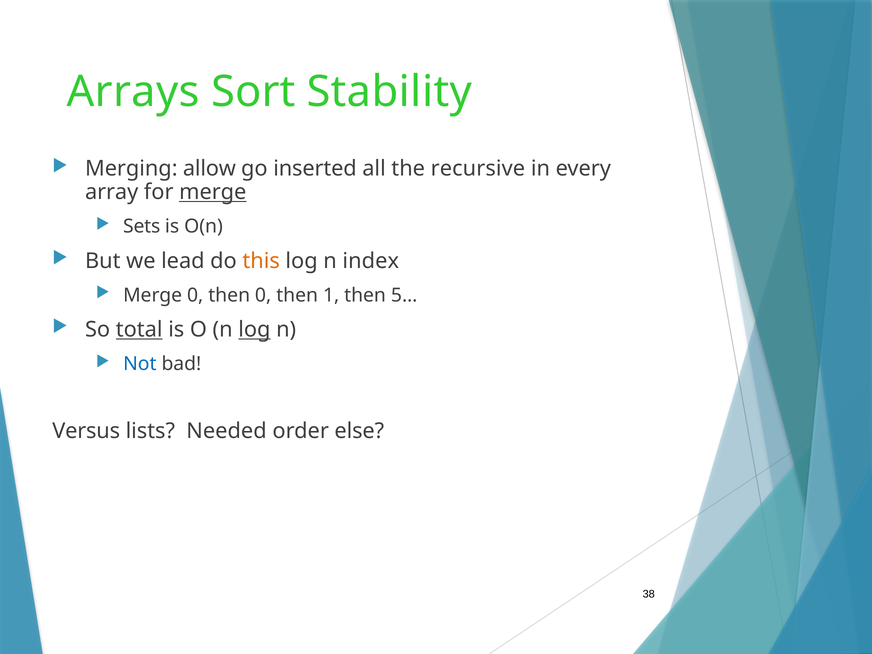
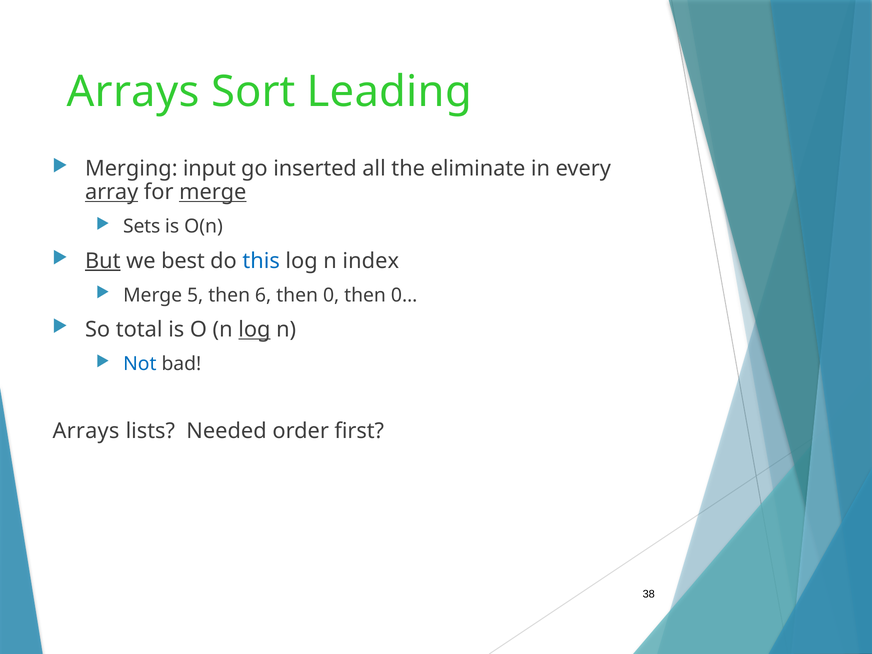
Stability: Stability -> Leading (389, 92)
allow: allow -> input (209, 169)
recursive: recursive -> eliminate (478, 169)
array underline: none -> present (112, 192)
But underline: none -> present (103, 261)
lead: lead -> best (183, 261)
this colour: orange -> blue (261, 261)
Merge 0: 0 -> 5 (195, 295)
then 0: 0 -> 6 (263, 295)
1: 1 -> 0 (331, 295)
5…: 5… -> 0… (404, 295)
total underline: present -> none (139, 330)
Versus: Versus -> Arrays (86, 431)
else: else -> first (359, 431)
